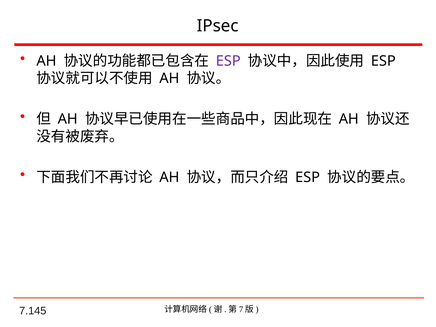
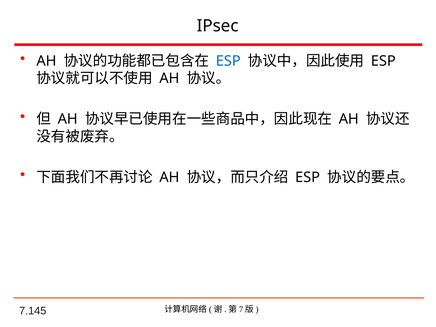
ESP colour: purple -> blue (228, 61)
